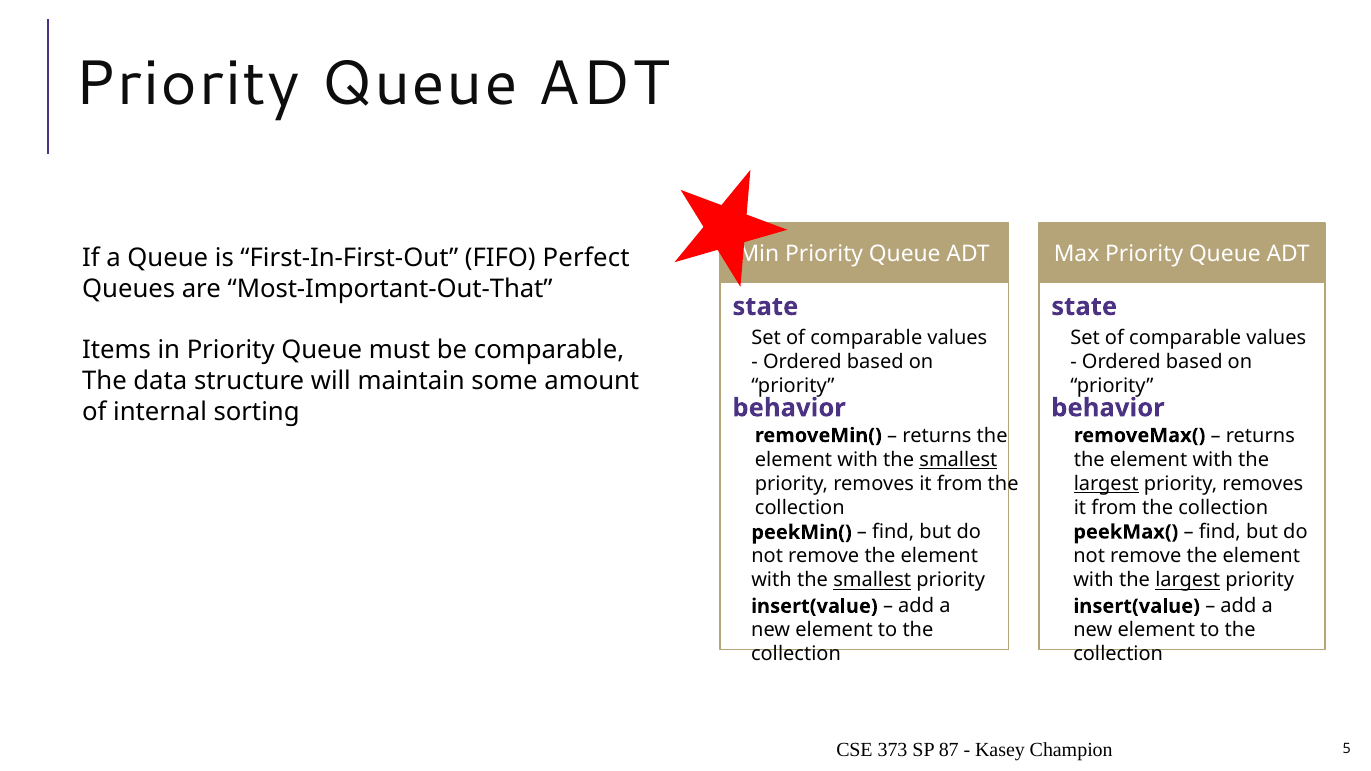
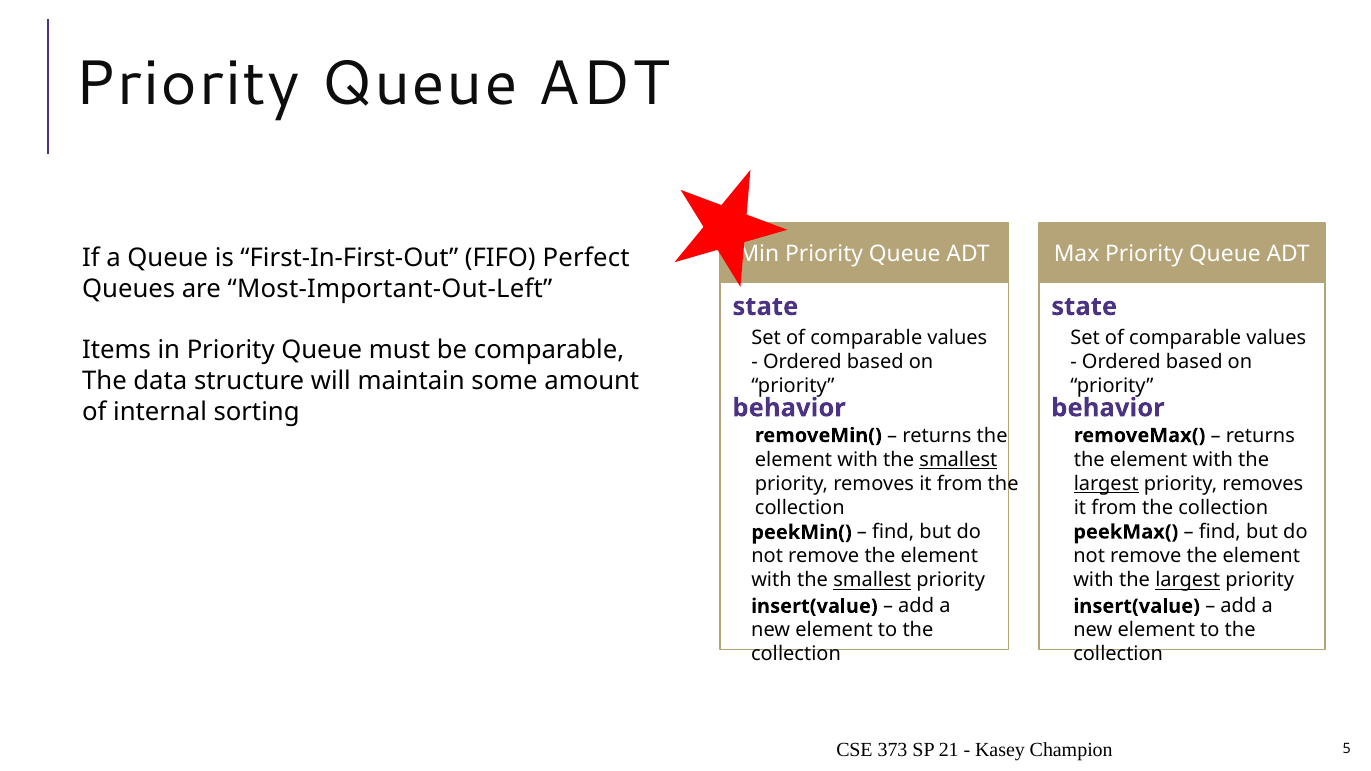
Most-Important-Out-That: Most-Important-Out-That -> Most-Important-Out-Left (390, 289)
87: 87 -> 21 (949, 750)
